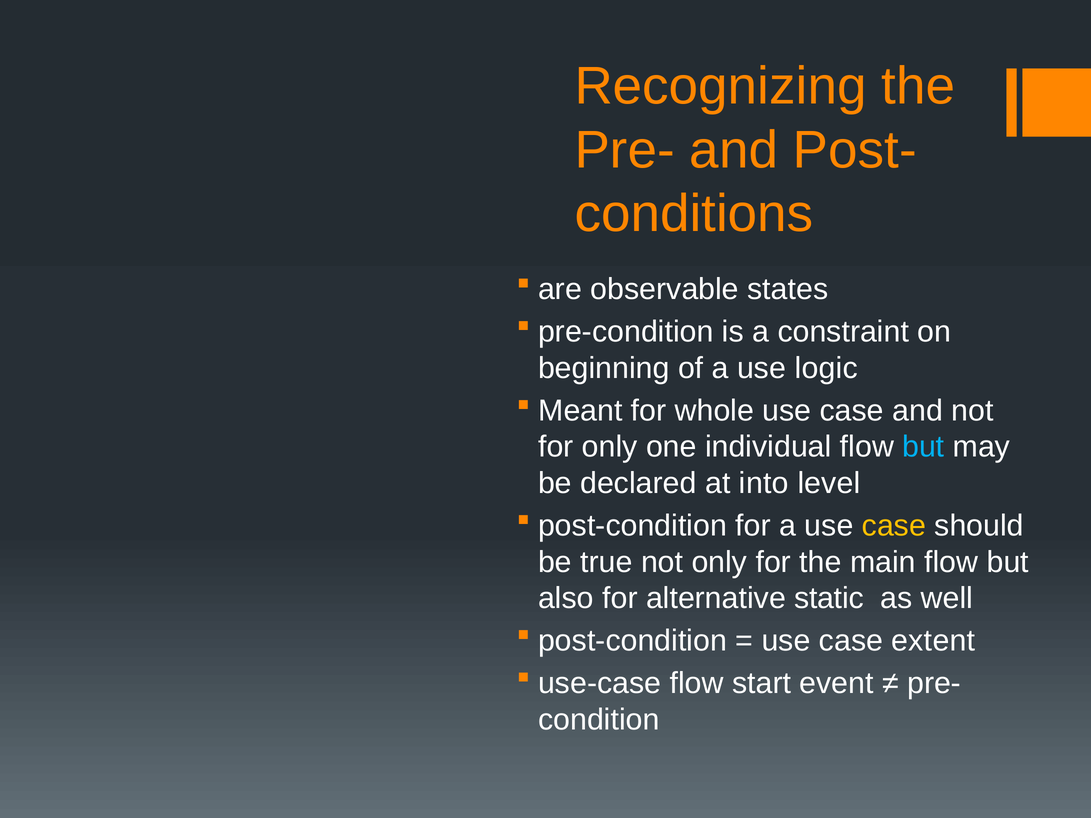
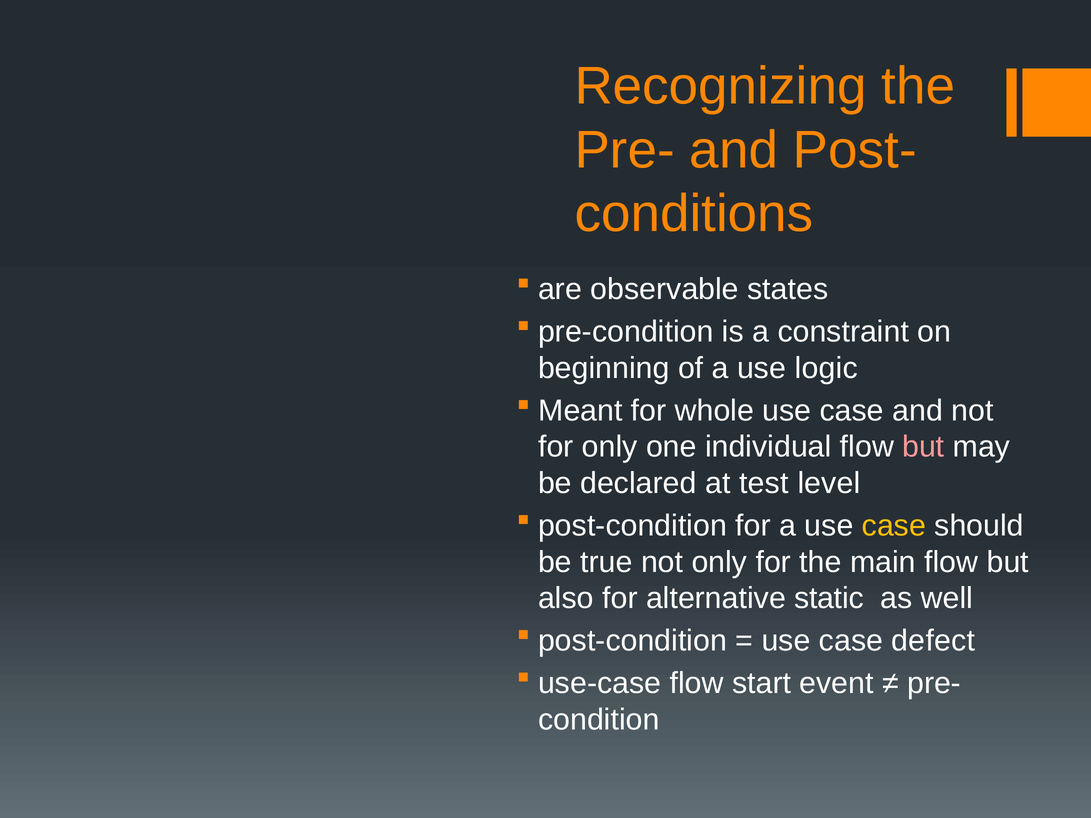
but colour: light blue -> pink (923, 447)
into: into -> test (764, 483)
extent: extent -> defect (933, 641)
